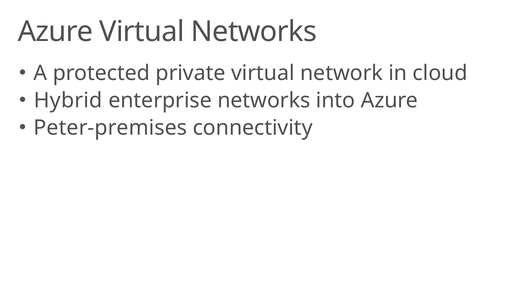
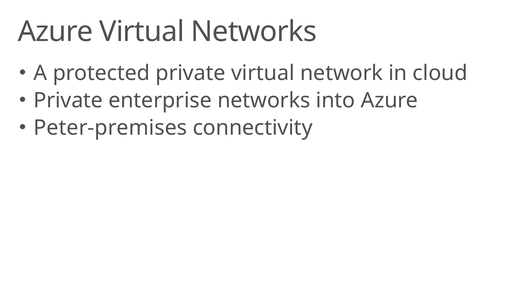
Hybrid: Hybrid -> Private (68, 100)
